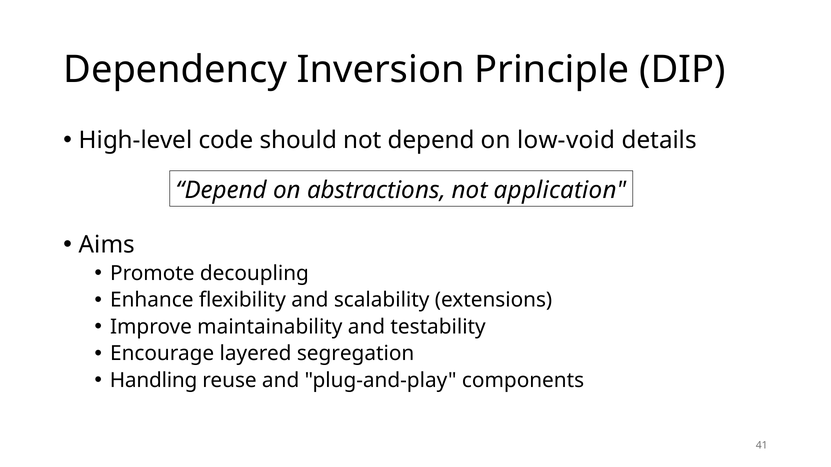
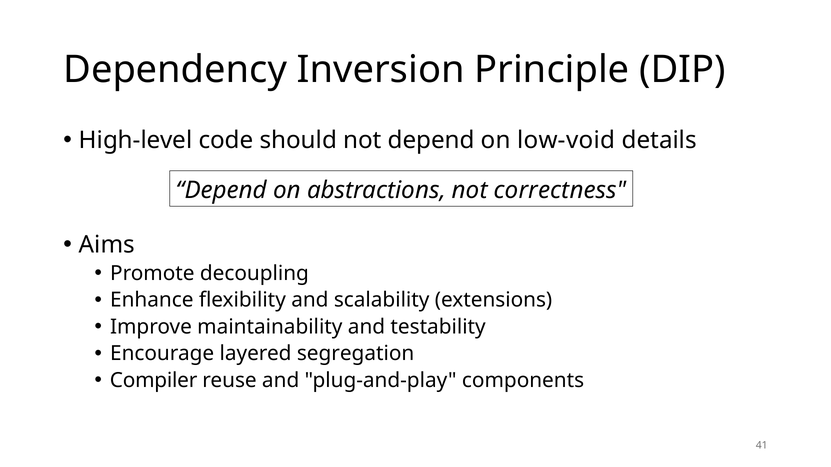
application: application -> correctness (560, 190)
Handling: Handling -> Compiler (154, 381)
